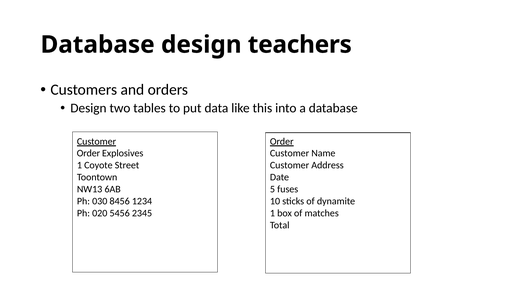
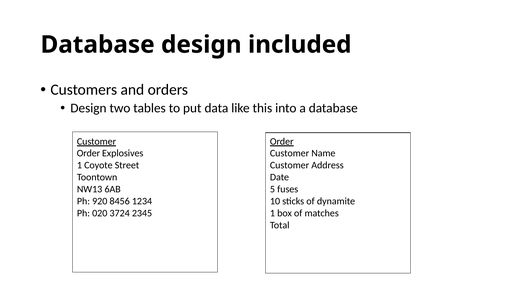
teachers: teachers -> included (300, 45)
030: 030 -> 920 (100, 201)
5456: 5456 -> 3724 (120, 213)
